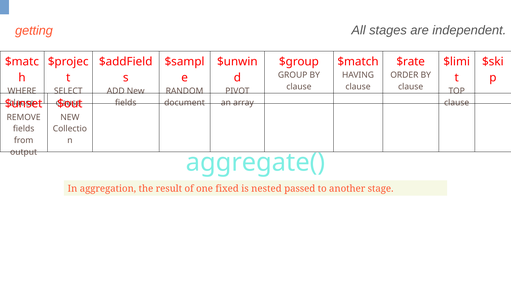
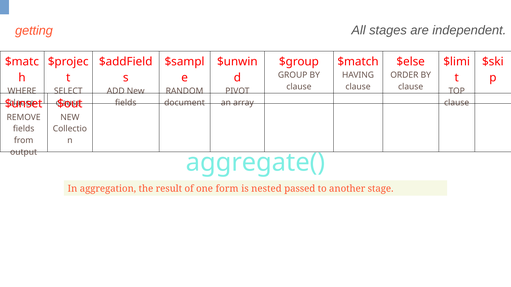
$rate: $rate -> $else (411, 62)
fixed: fixed -> form (227, 189)
